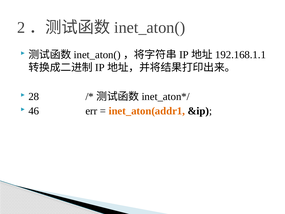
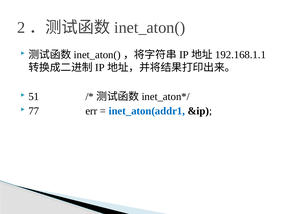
28: 28 -> 51 (34, 96)
46: 46 -> 77 (34, 111)
inet_aton(addr1 colour: orange -> blue (147, 111)
